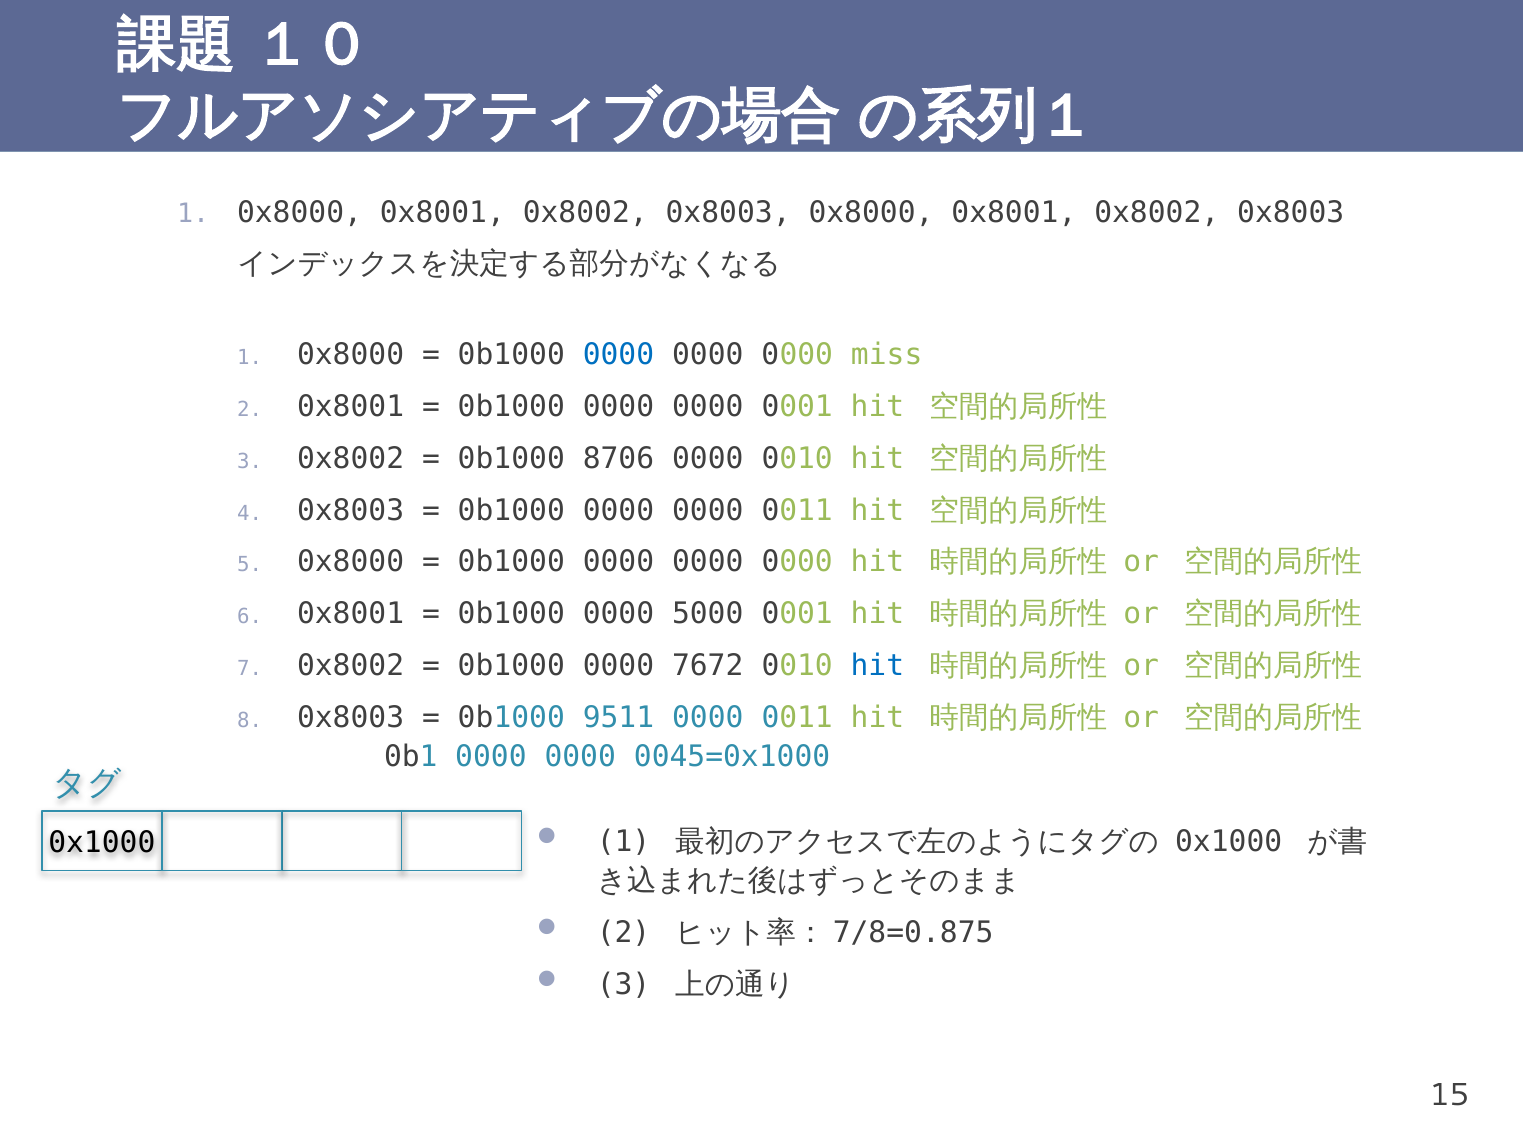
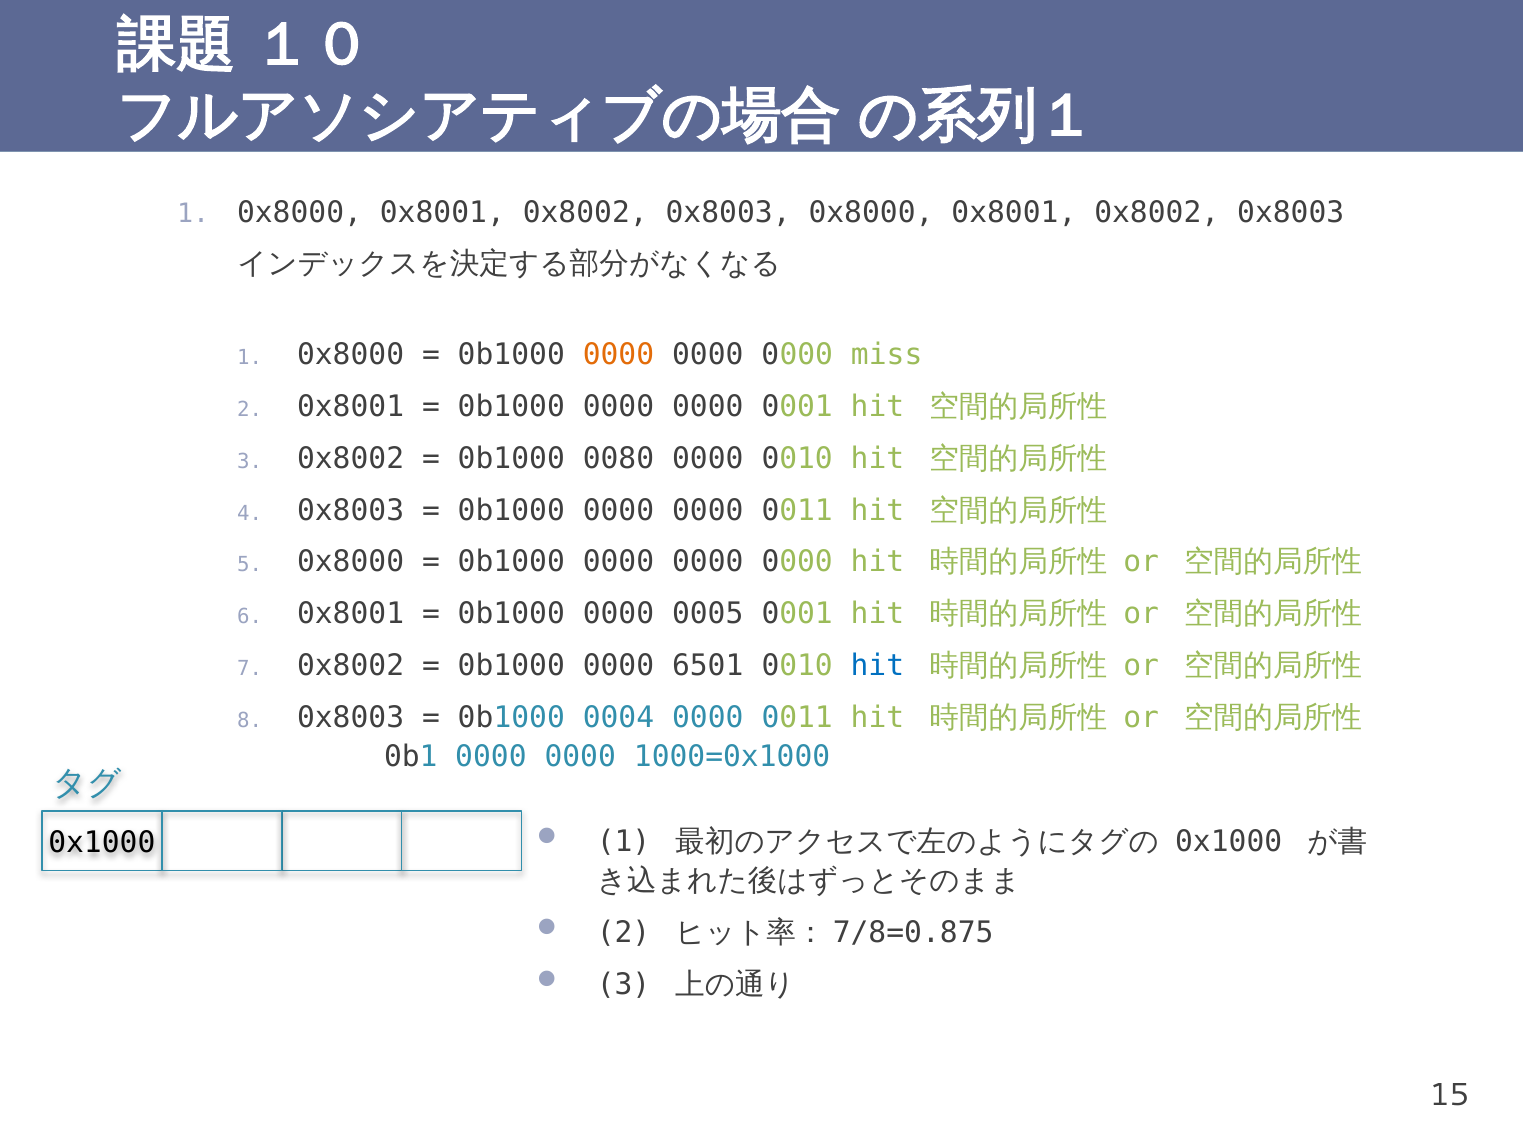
0000 colour: blue -> orange (618, 355)
8706: 8706 -> 0080 (618, 459)
5000: 5000 -> 0005 (708, 614)
7672: 7672 -> 6501 (708, 666)
9511: 9511 -> 0004 (618, 718)
0045=0x1000: 0045=0x1000 -> 1000=0x1000 (732, 757)
